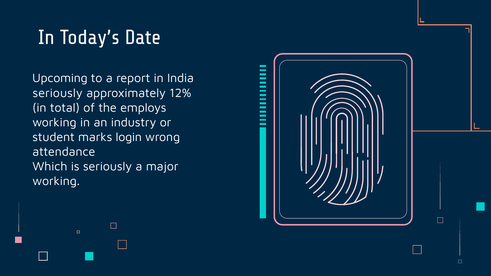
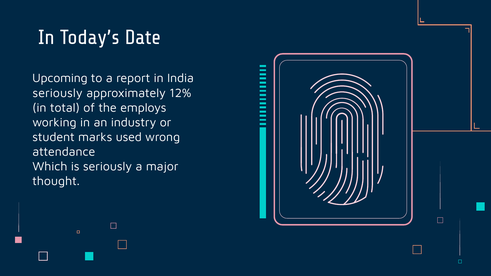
login: login -> used (129, 137)
working: working -> thought (56, 181)
